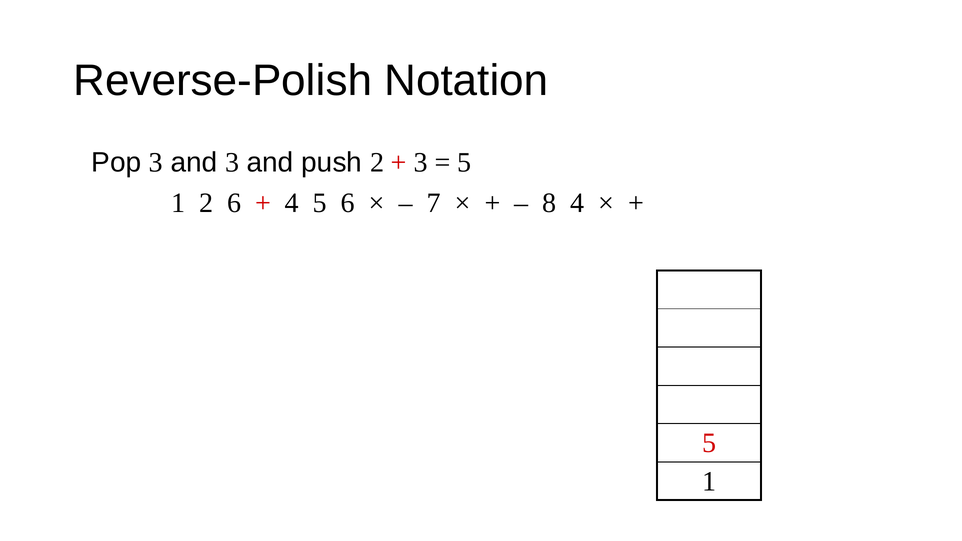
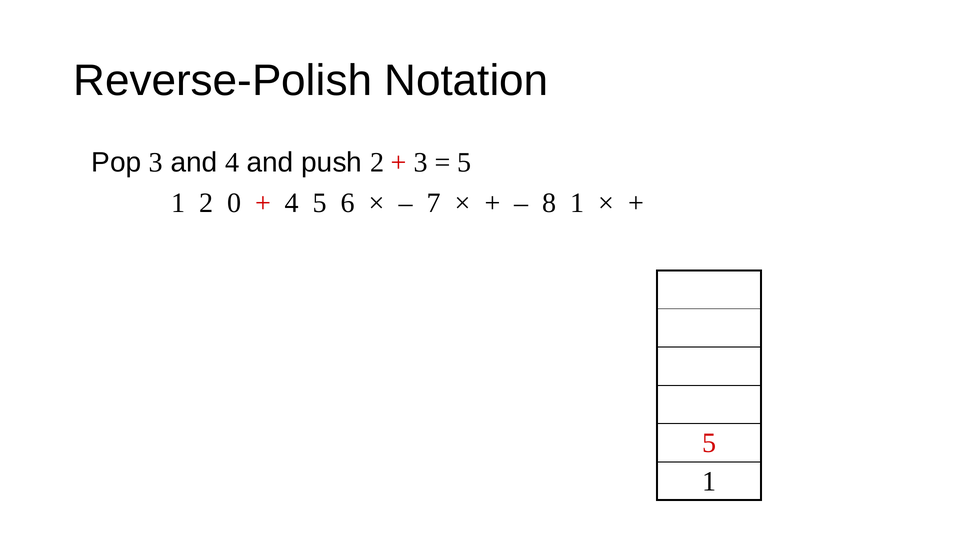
and 3: 3 -> 4 (232, 163)
2 6: 6 -> 0 (234, 203)
8 4: 4 -> 1 (577, 203)
